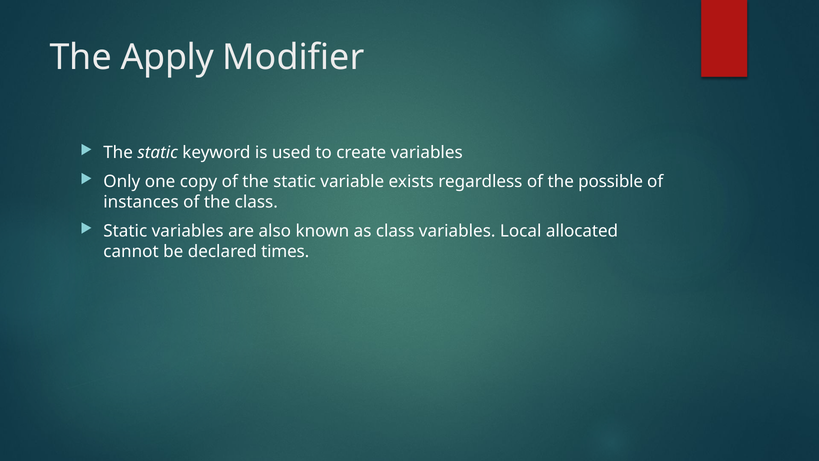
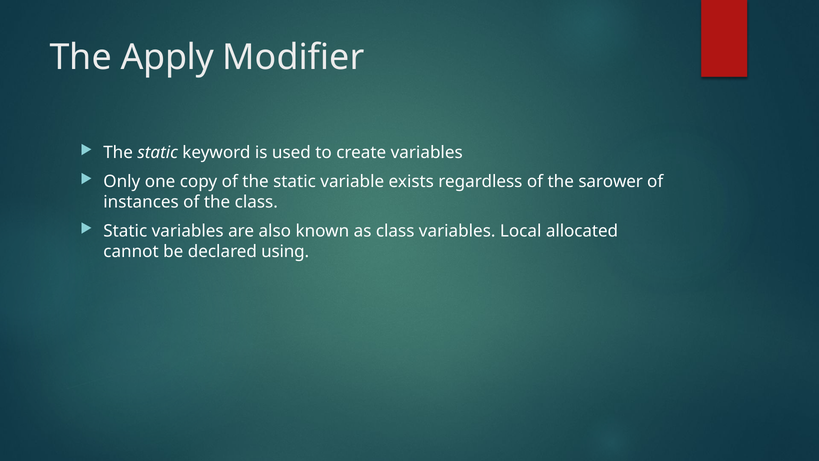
possible: possible -> sarower (611, 181)
times: times -> using (285, 251)
